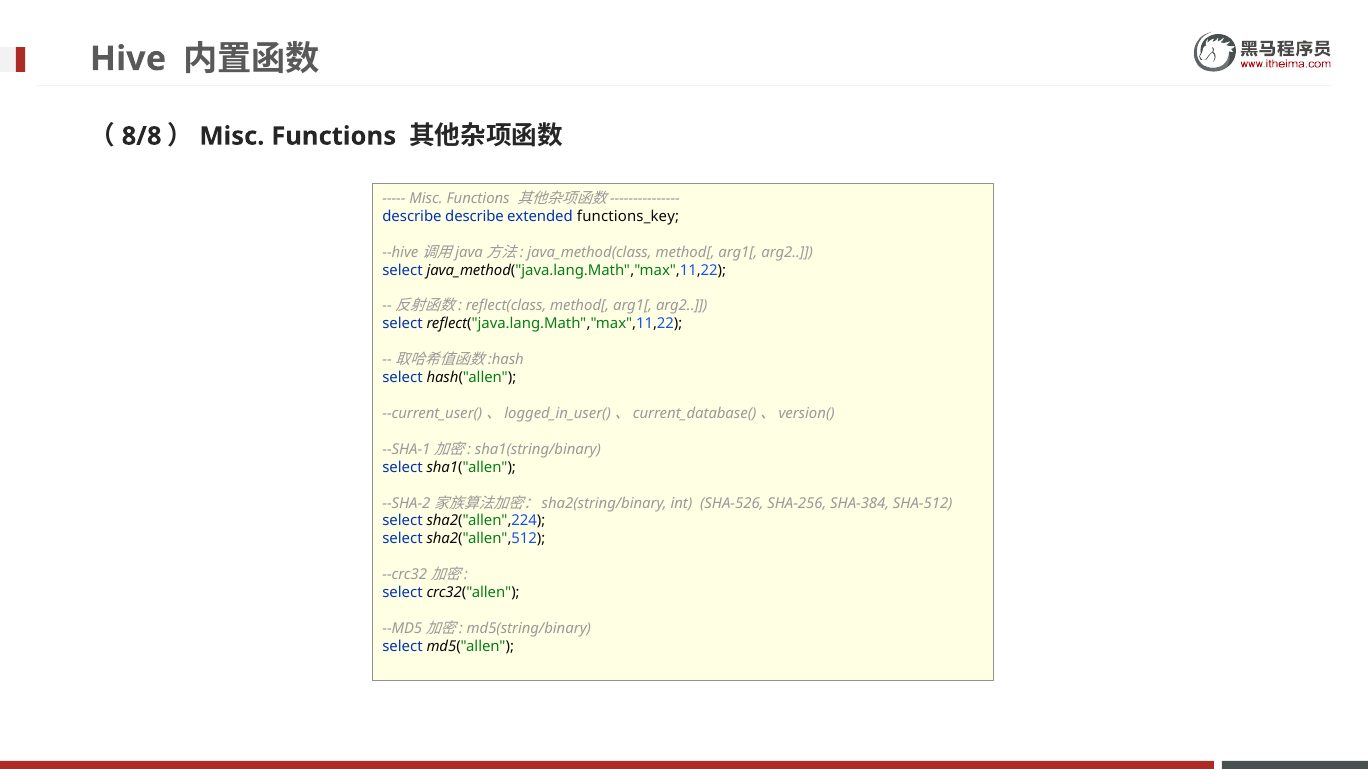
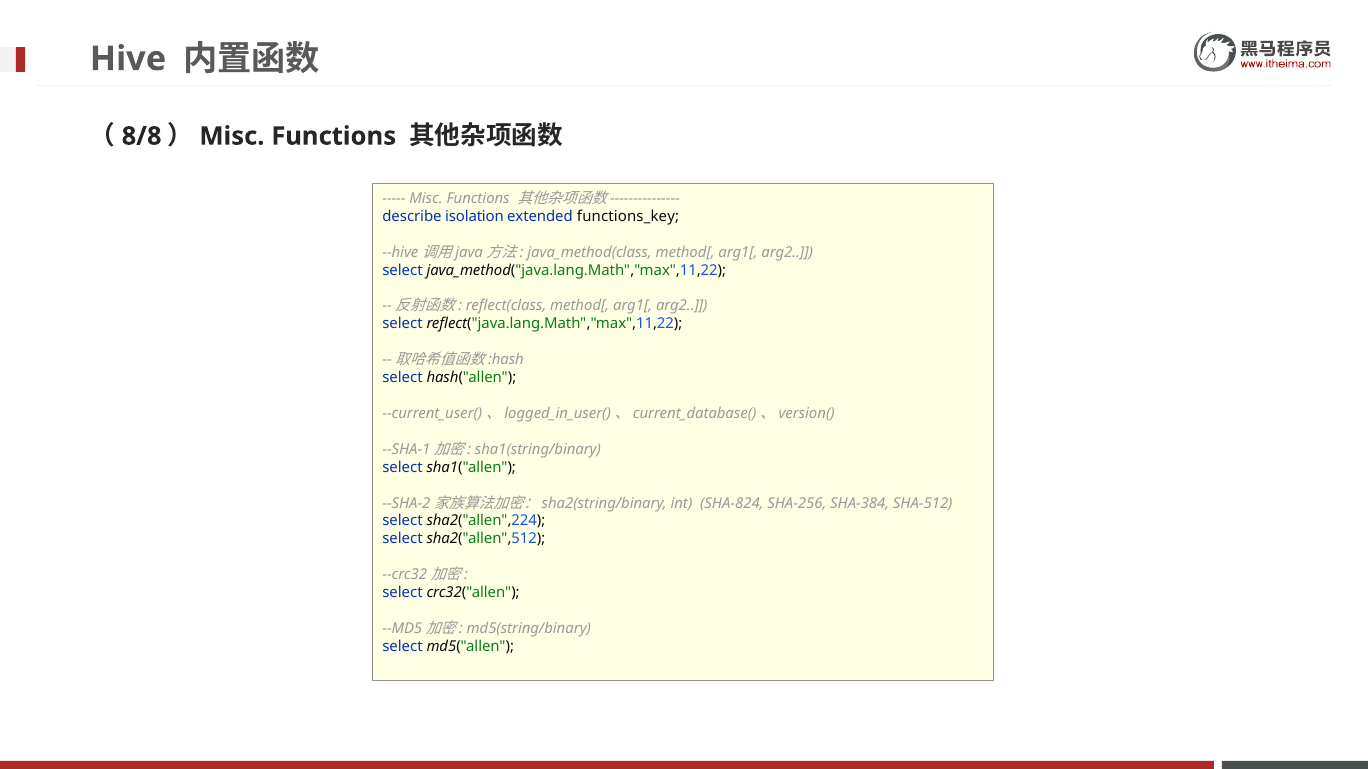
describe describe: describe -> isolation (475, 217)
SHA-526: SHA-526 -> SHA-824 (732, 503)
